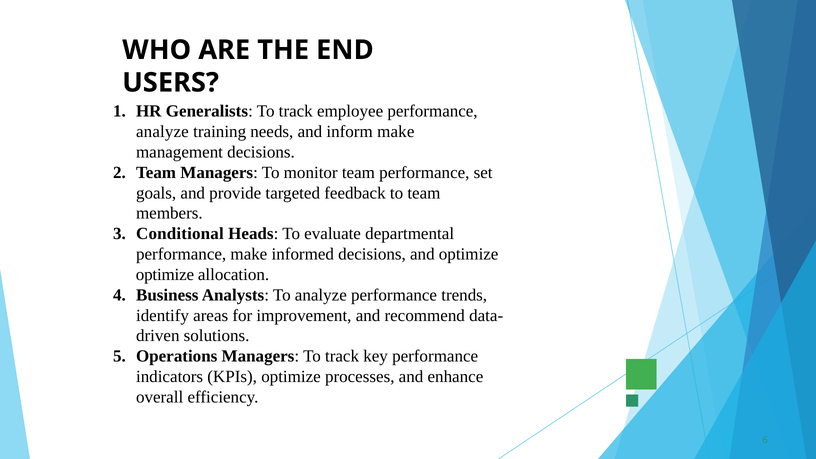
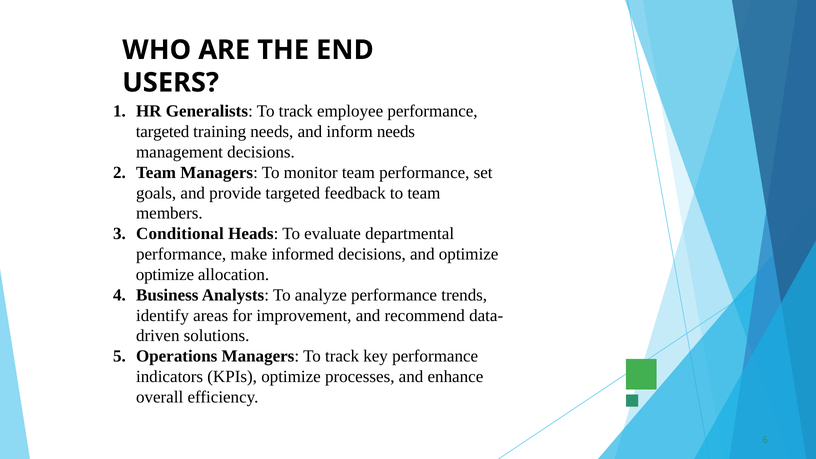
analyze: analyze -> targeted (163, 132)
inform make: make -> needs (396, 132)
